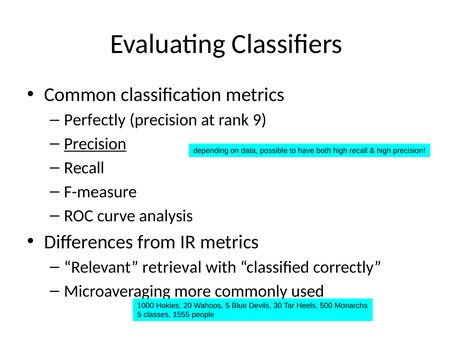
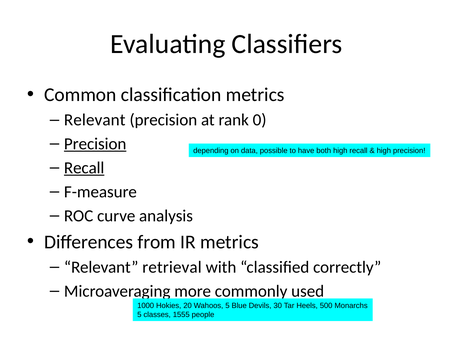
Perfectly: Perfectly -> Relevant (95, 120)
9: 9 -> 0 (260, 120)
Recall underline: none -> present (84, 168)
